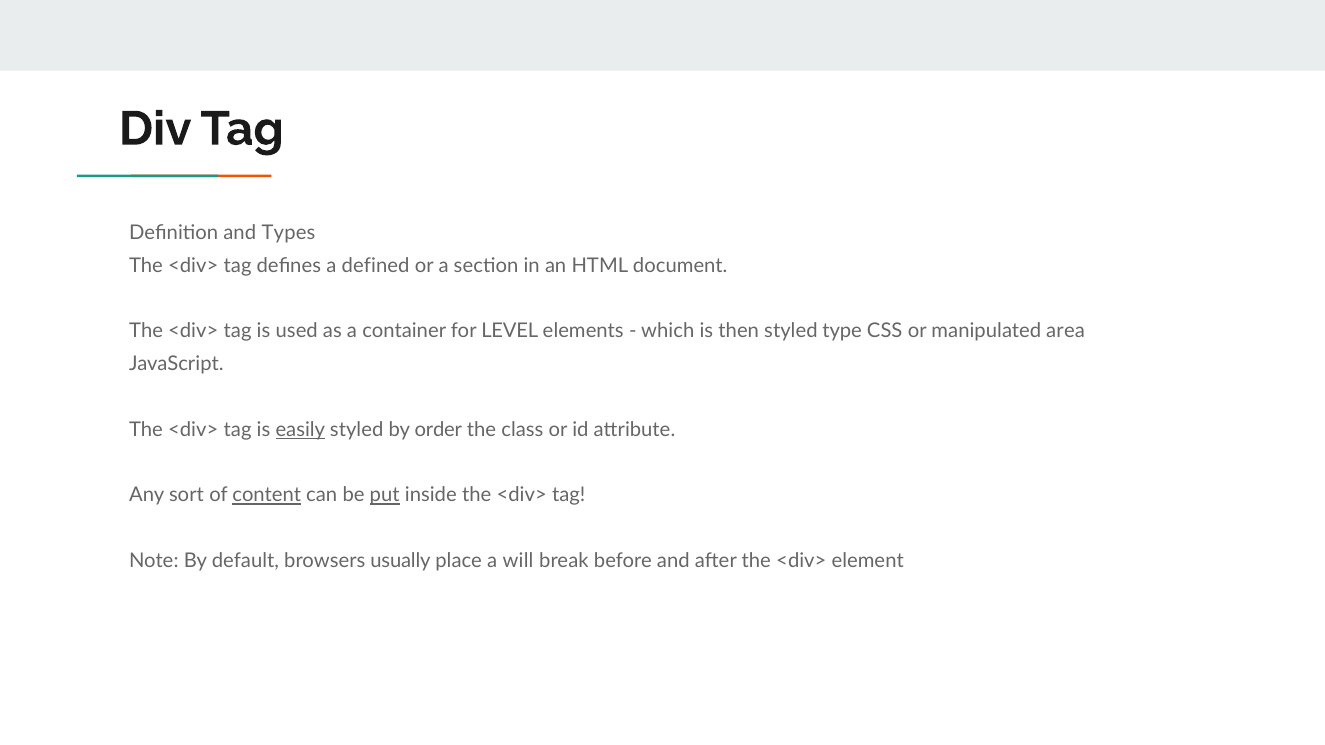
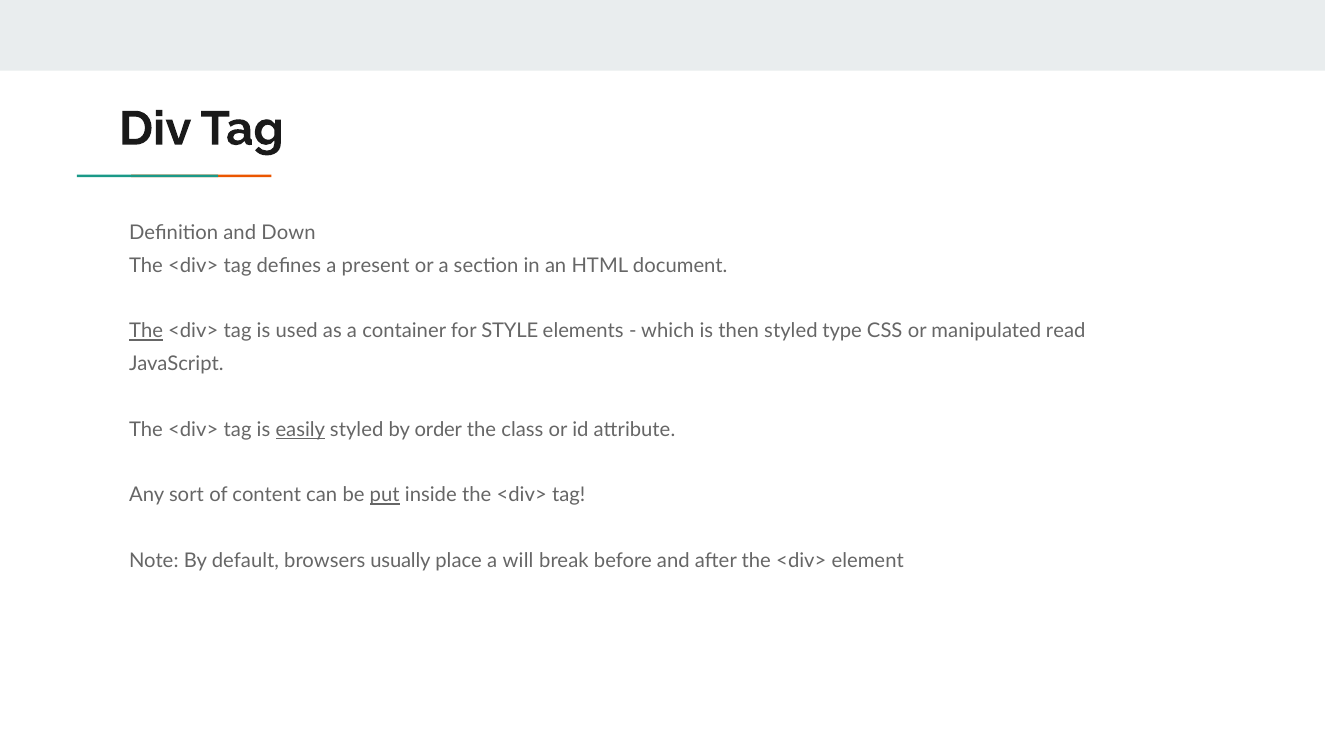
Types: Types -> Down (289, 233)
defined: defined -> present (376, 266)
The underline: none -> present (146, 331)
LEVEL: LEVEL -> STYLE (510, 331)
area: area -> read (1066, 331)
content underline: present -> none (267, 496)
